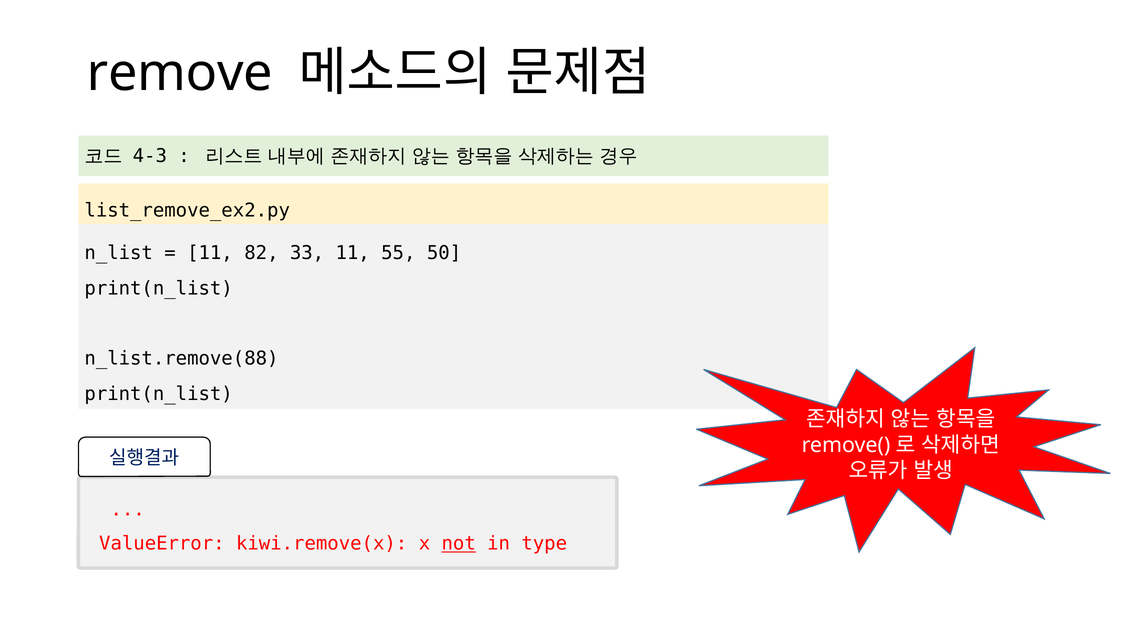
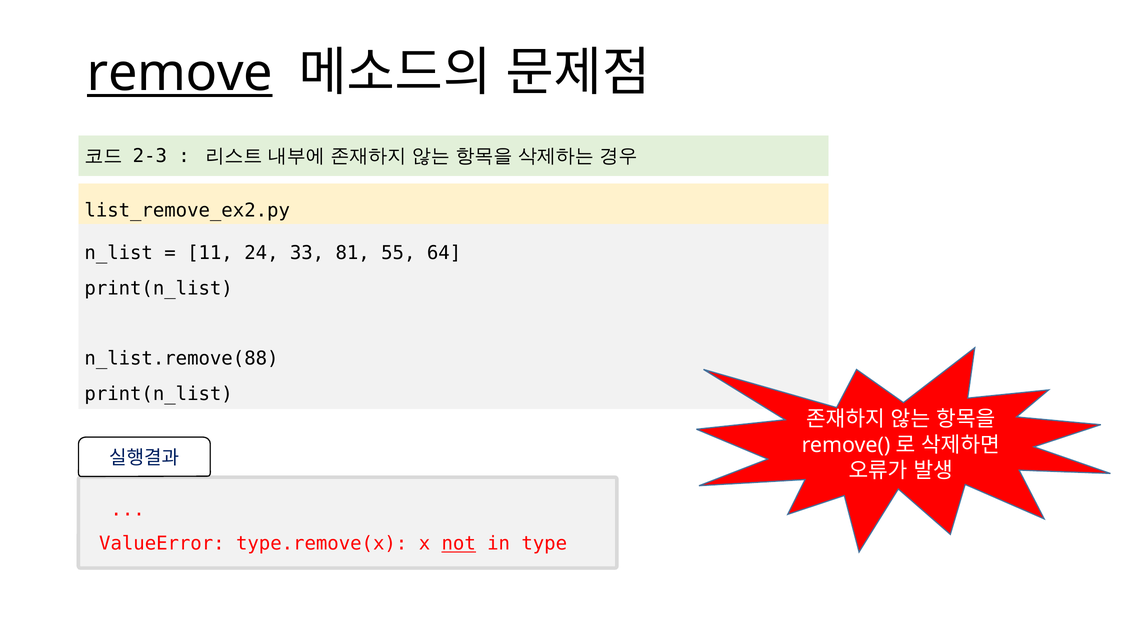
remove underline: none -> present (180, 73)
4-3: 4-3 -> 2-3 (150, 156)
82: 82 -> 24 (261, 253)
33 11: 11 -> 81 (353, 253)
50: 50 -> 64 (444, 253)
kiwi.remove(x: kiwi.remove(x -> type.remove(x (322, 544)
